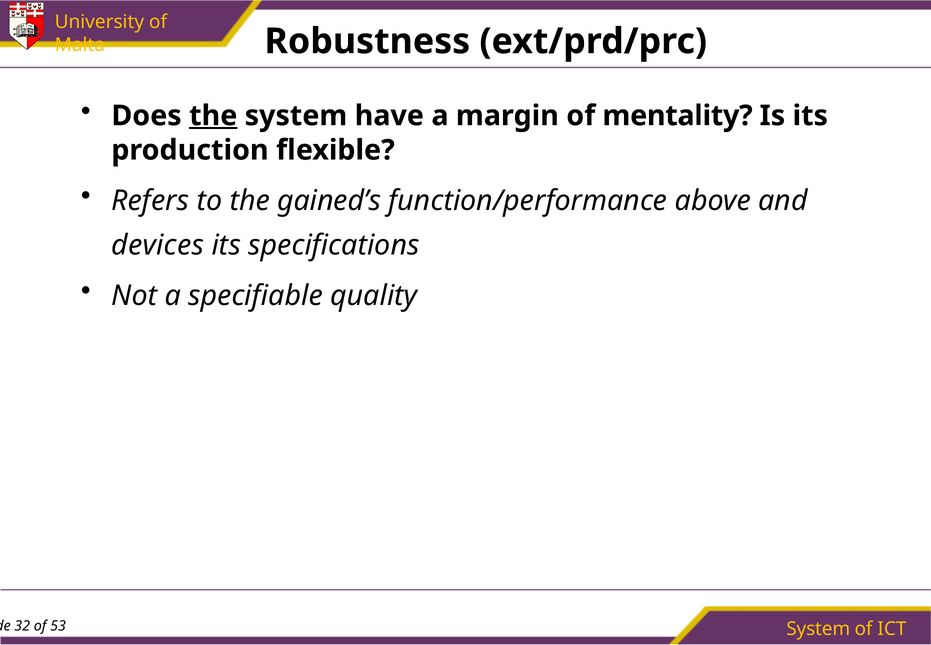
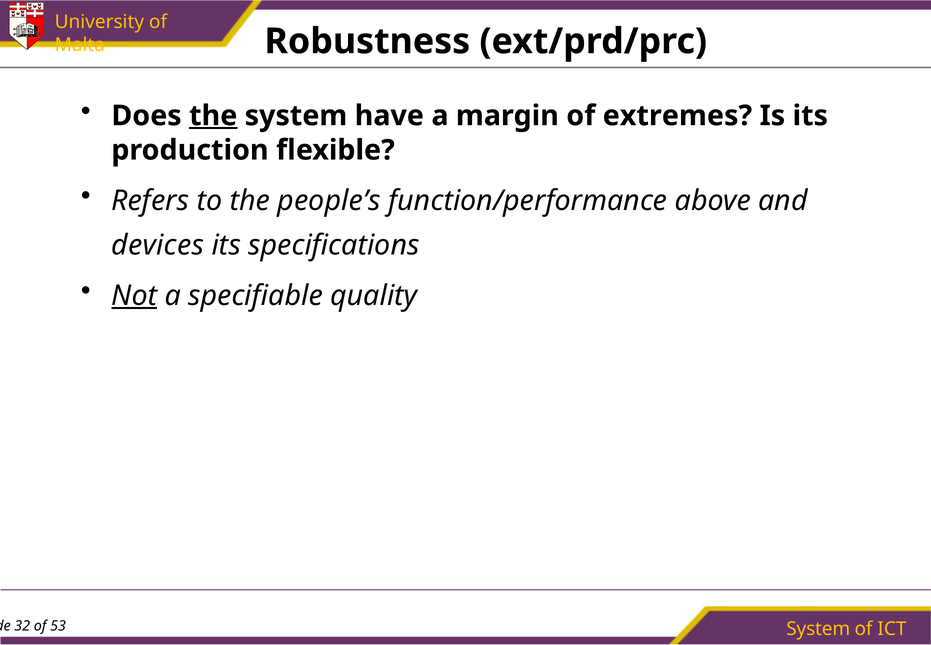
mentality: mentality -> extremes (677, 116)
gained’s: gained’s -> people’s (329, 200)
Not underline: none -> present (134, 295)
